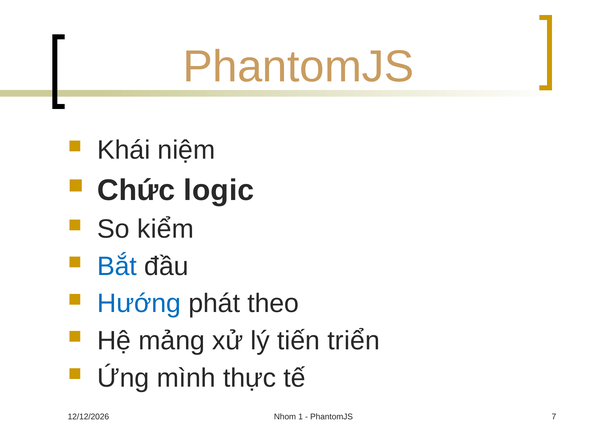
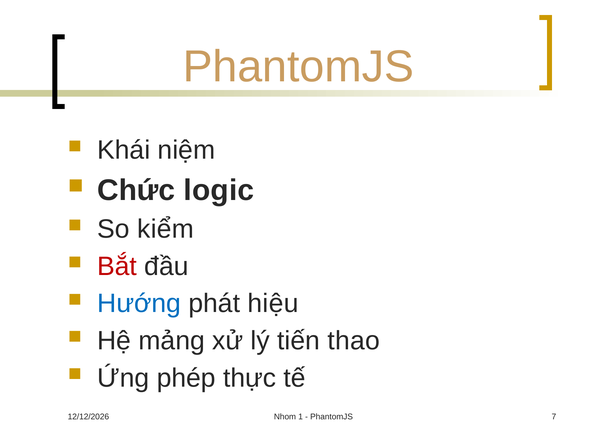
Bắt colour: blue -> red (117, 266)
theo: theo -> hiệu (273, 303)
triển: triển -> thao (354, 341)
mình: mình -> phép (186, 378)
